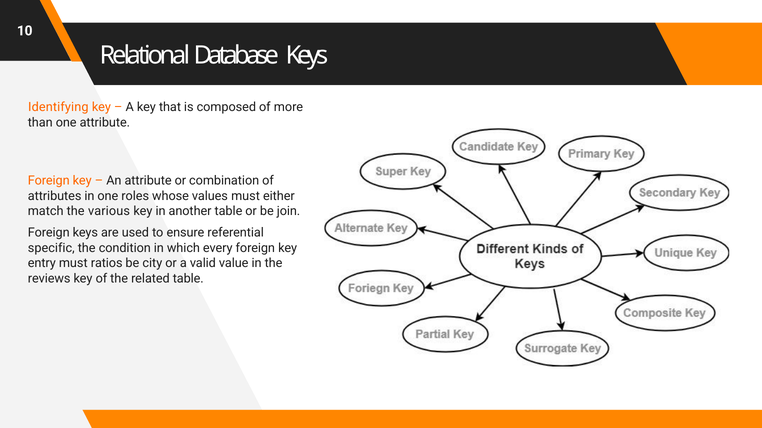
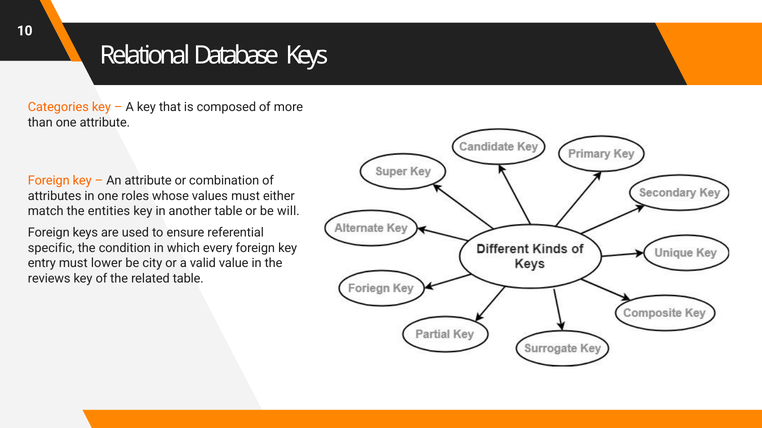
Identifying: Identifying -> Categories (58, 107)
various: various -> entities (109, 211)
join: join -> will (288, 211)
ratios: ratios -> lower (107, 264)
